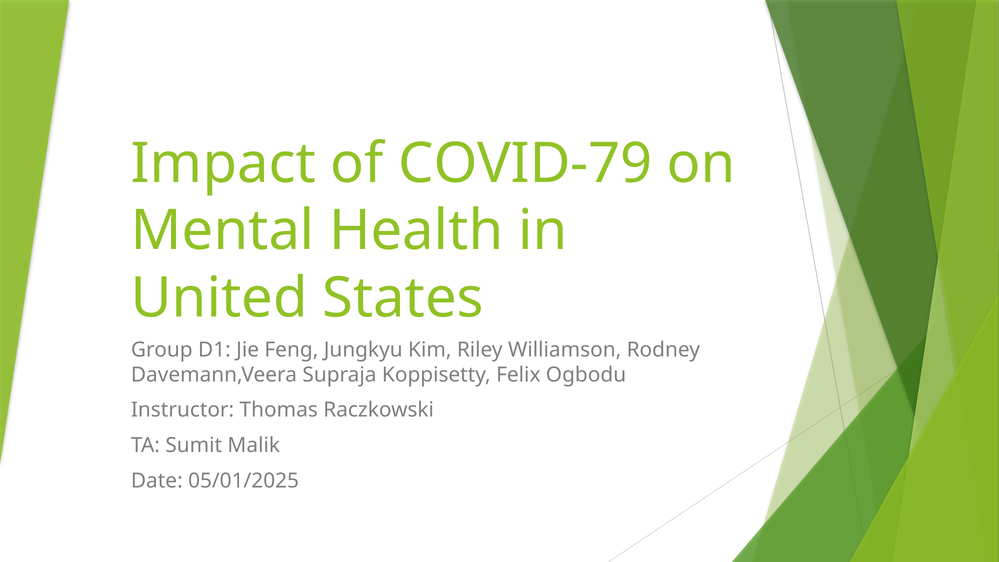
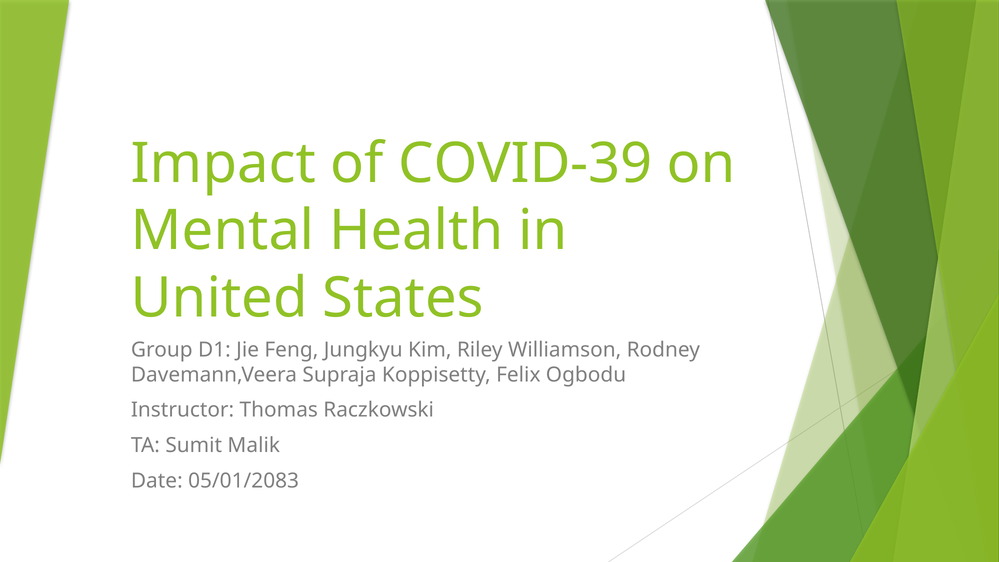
COVID-79: COVID-79 -> COVID-39 (525, 163)
05/01/2025: 05/01/2025 -> 05/01/2083 (244, 481)
